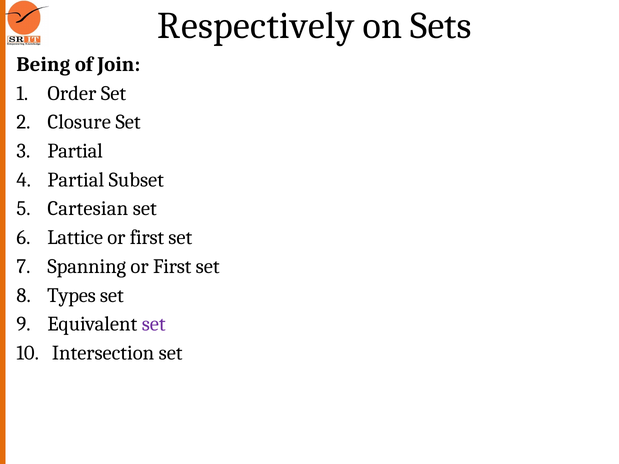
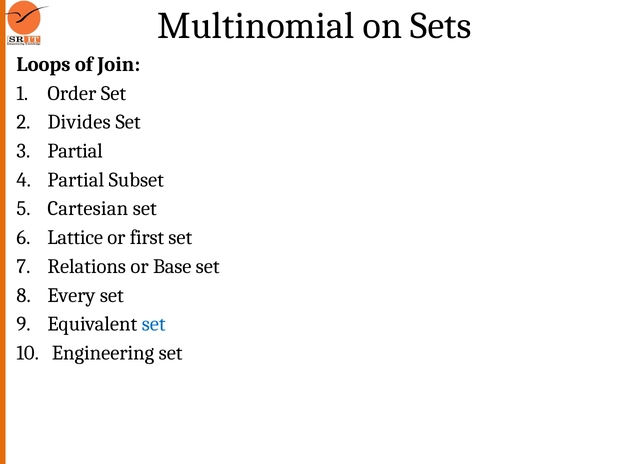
Respectively: Respectively -> Multinomial (256, 26)
Being: Being -> Loops (43, 64)
Closure: Closure -> Divides (79, 122)
Spanning: Spanning -> Relations (87, 267)
First: First -> Base (172, 267)
Types: Types -> Every (71, 295)
set colour: purple -> blue (154, 324)
Intersection: Intersection -> Engineering (103, 353)
